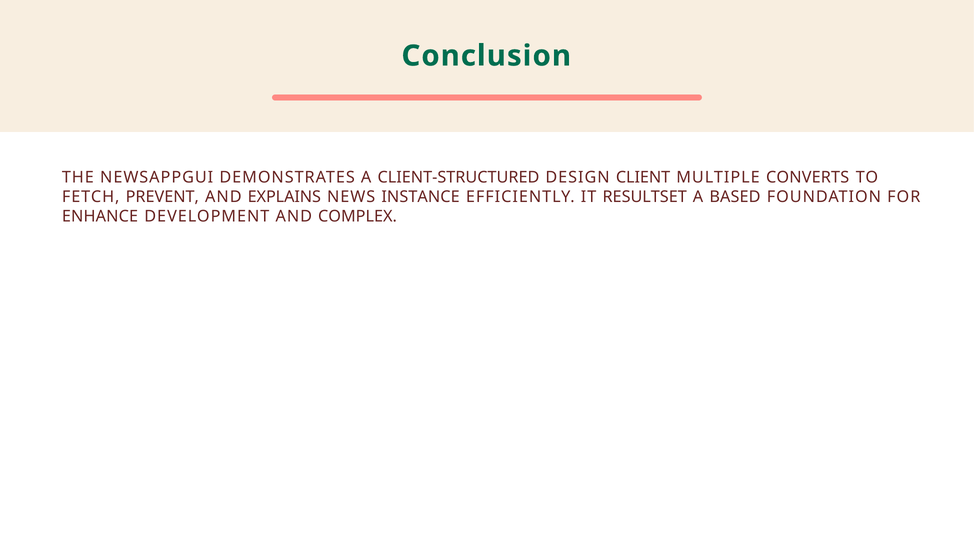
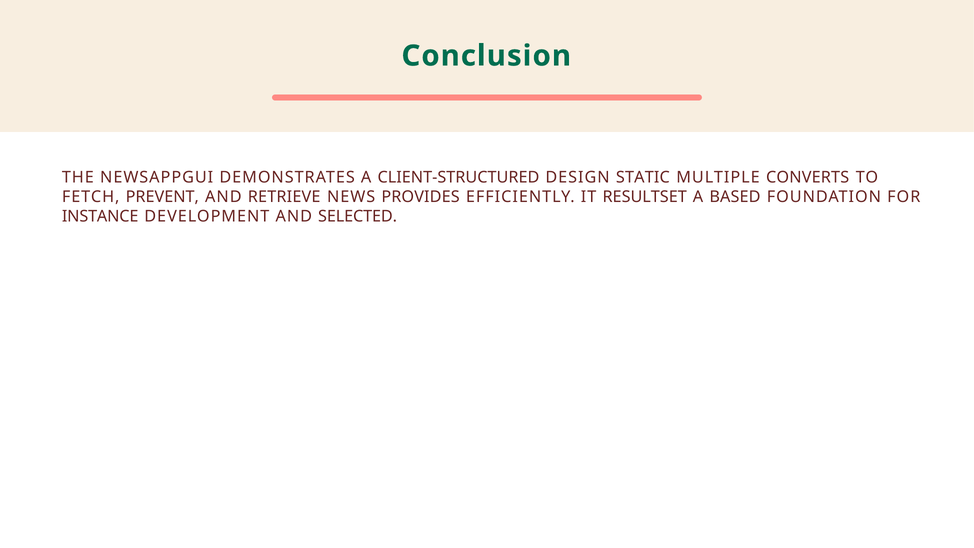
CLIENT: CLIENT -> STATIC (643, 177)
EXPLAINS: EXPLAINS -> RETRIEVE (284, 197)
INSTANCE: INSTANCE -> PROVIDES (421, 197)
ENHANCE: ENHANCE -> INSTANCE (100, 216)
COMPLEX: COMPLEX -> SELECTED (358, 216)
